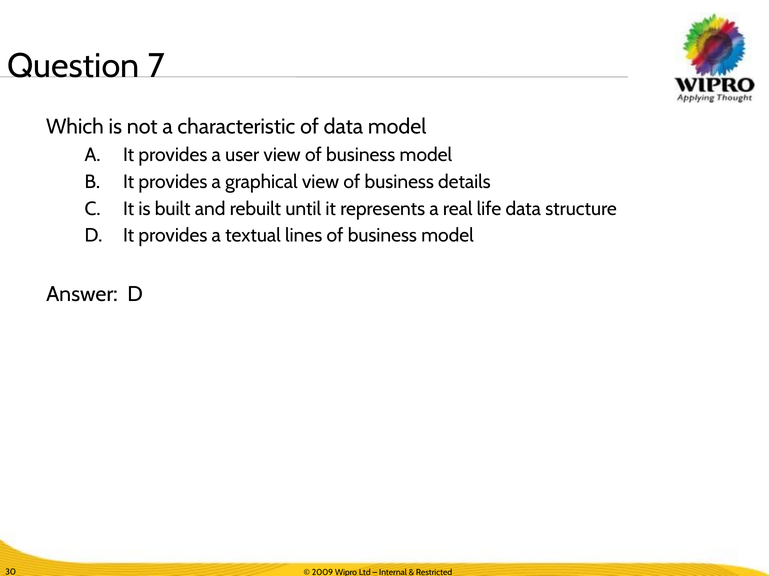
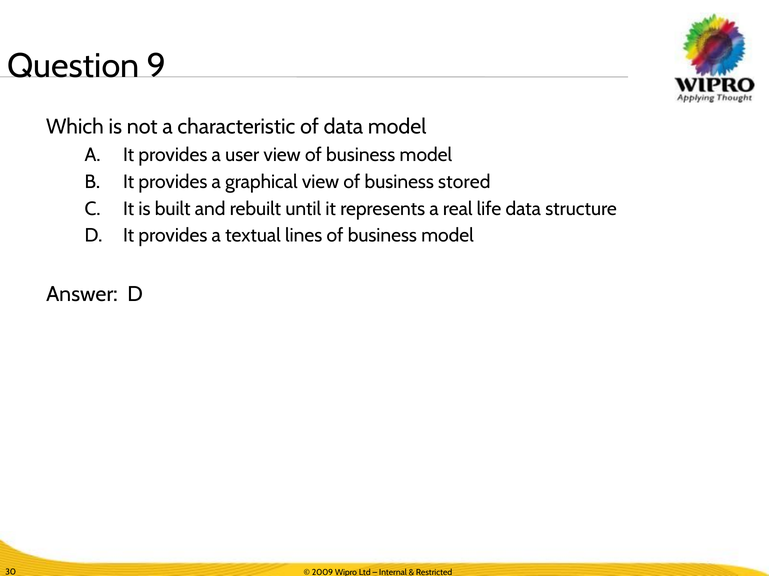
7: 7 -> 9 (157, 66)
details: details -> stored (464, 182)
